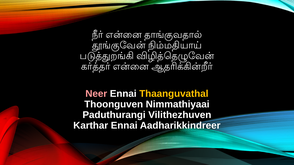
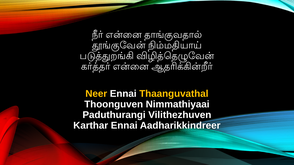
Neer colour: pink -> yellow (96, 94)
